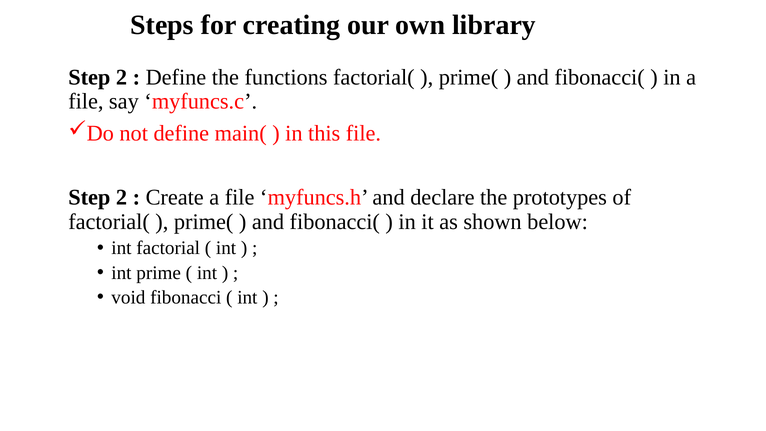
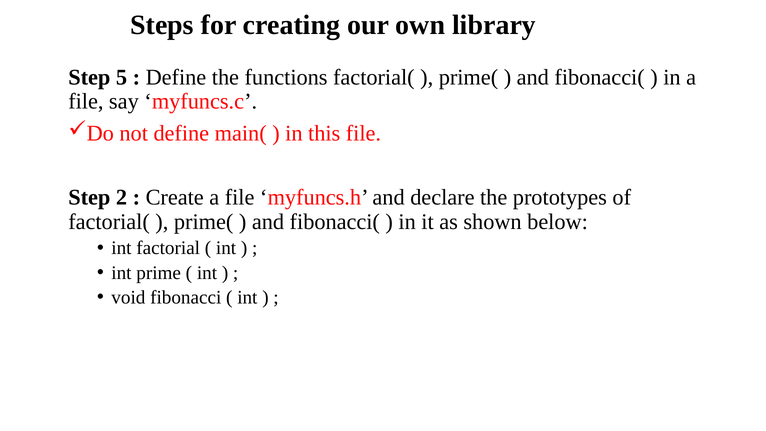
2: 2 -> 5 (122, 77)
